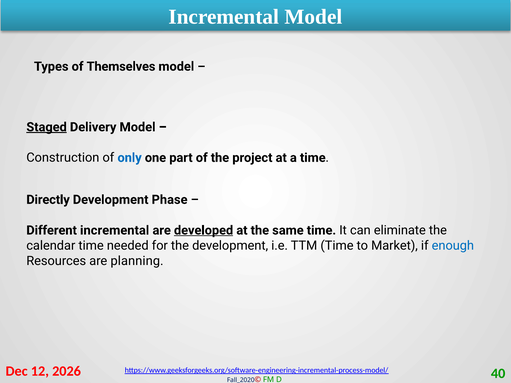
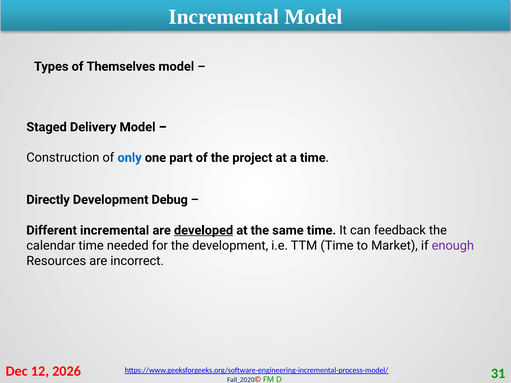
Staged underline: present -> none (47, 127)
Phase: Phase -> Debug (170, 200)
eliminate: eliminate -> feedback (400, 230)
enough colour: blue -> purple (453, 246)
planning: planning -> incorrect (137, 261)
40: 40 -> 31 (498, 374)
